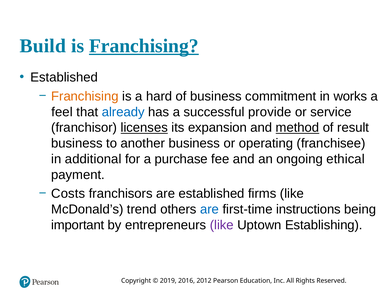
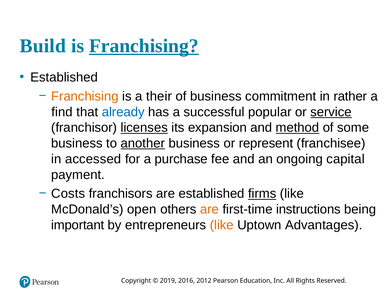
hard: hard -> their (159, 96)
works: works -> rather (350, 96)
feel: feel -> find (62, 112)
provide: provide -> popular (270, 112)
service underline: none -> present (331, 112)
result: result -> some (353, 127)
another underline: none -> present (143, 143)
operating: operating -> represent (266, 143)
additional: additional -> accessed (93, 159)
ethical: ethical -> capital (346, 159)
firms underline: none -> present (262, 193)
trend: trend -> open (142, 209)
are colour: blue -> orange (210, 209)
like colour: purple -> orange (222, 224)
Establishing: Establishing -> Advantages (324, 224)
